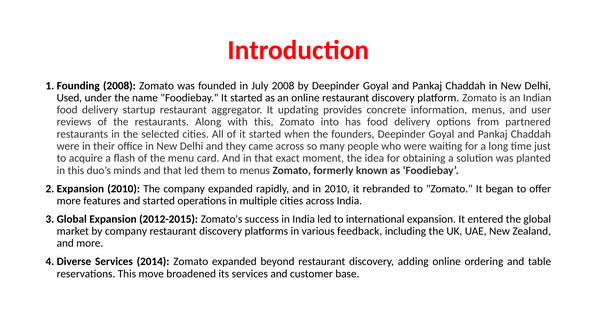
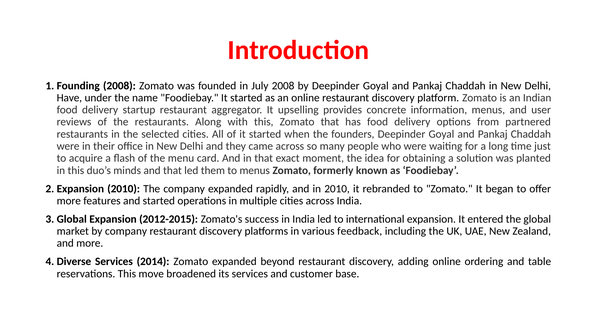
Used: Used -> Have (69, 98)
updating: updating -> upselling (298, 110)
Zomato into: into -> that (330, 122)
